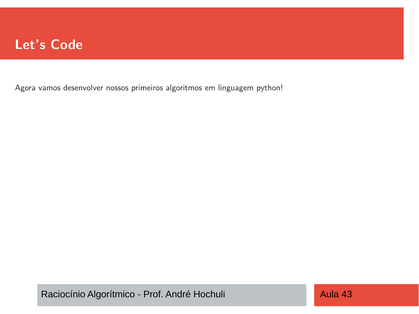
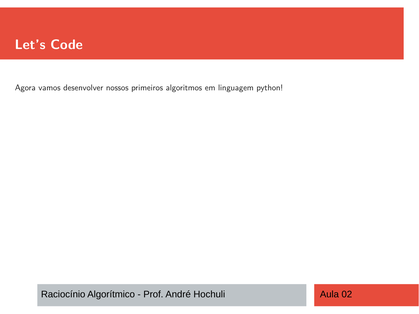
43: 43 -> 02 (347, 294)
